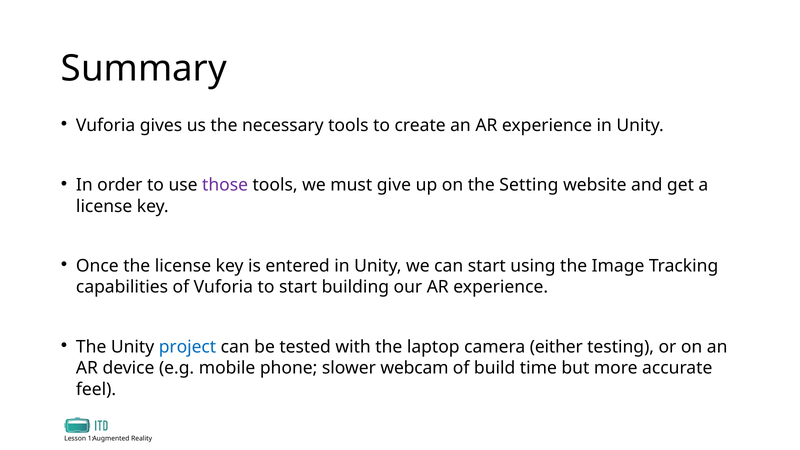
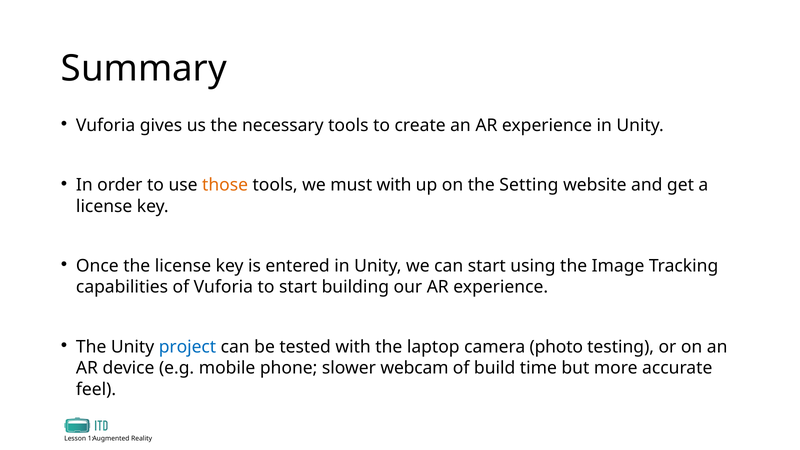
those colour: purple -> orange (225, 185)
must give: give -> with (394, 185)
either: either -> photo (556, 347)
